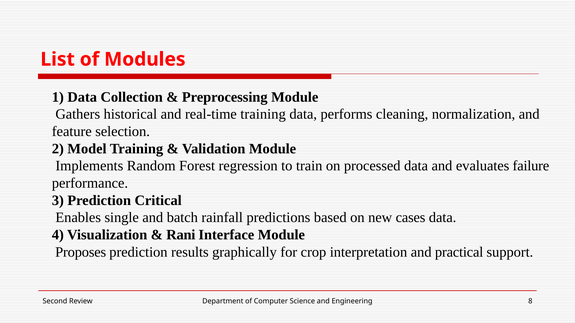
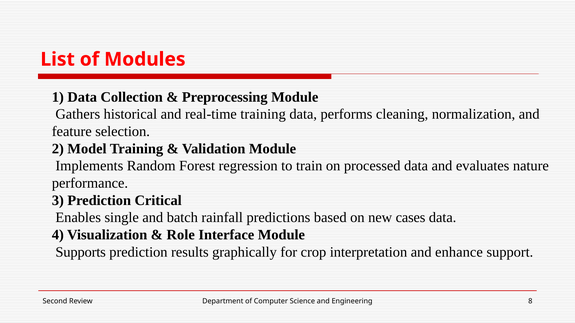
failure: failure -> nature (531, 166)
Rani: Rani -> Role (181, 235)
Proposes: Proposes -> Supports (81, 252)
practical: practical -> enhance (459, 252)
